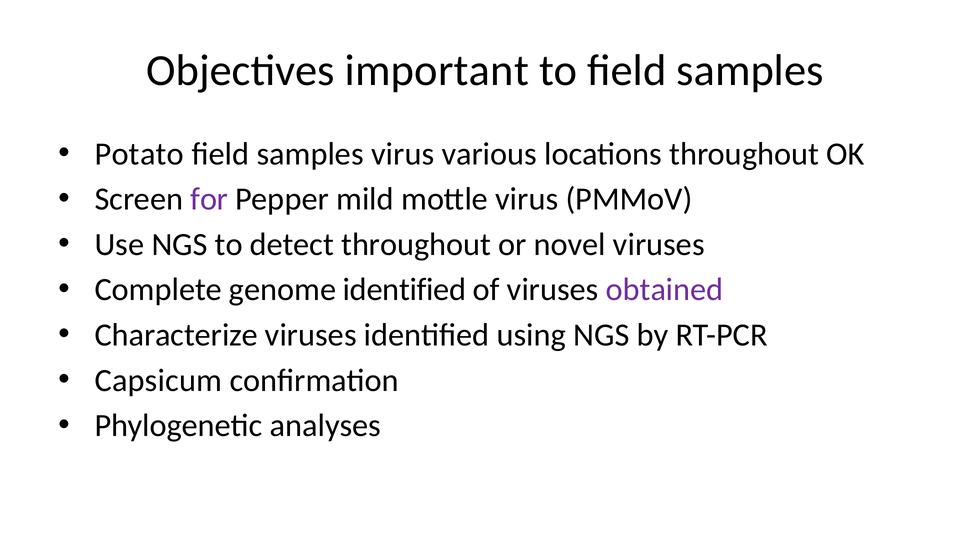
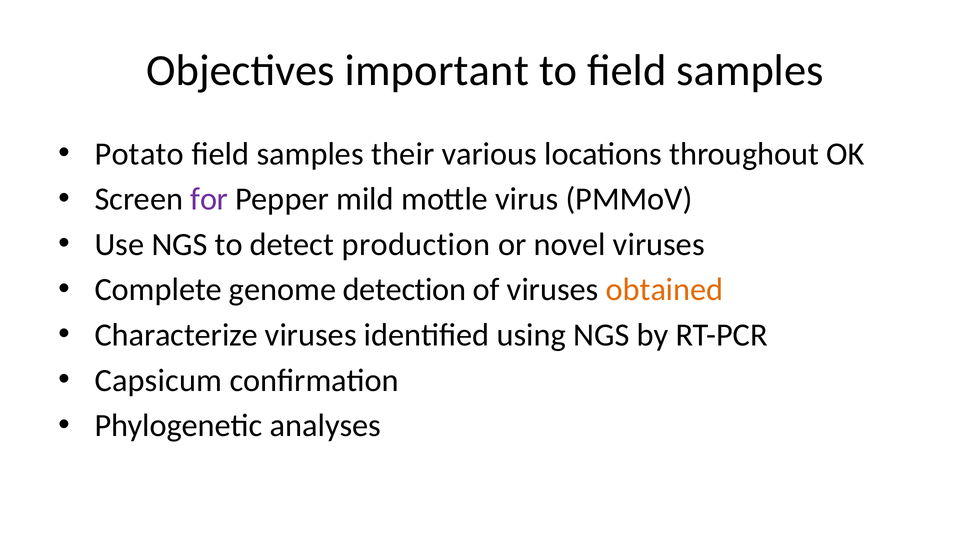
samples virus: virus -> their (403, 154)
detect throughout: throughout -> production (416, 245)
genome identified: identified -> detection (404, 290)
obtained colour: purple -> orange (665, 290)
